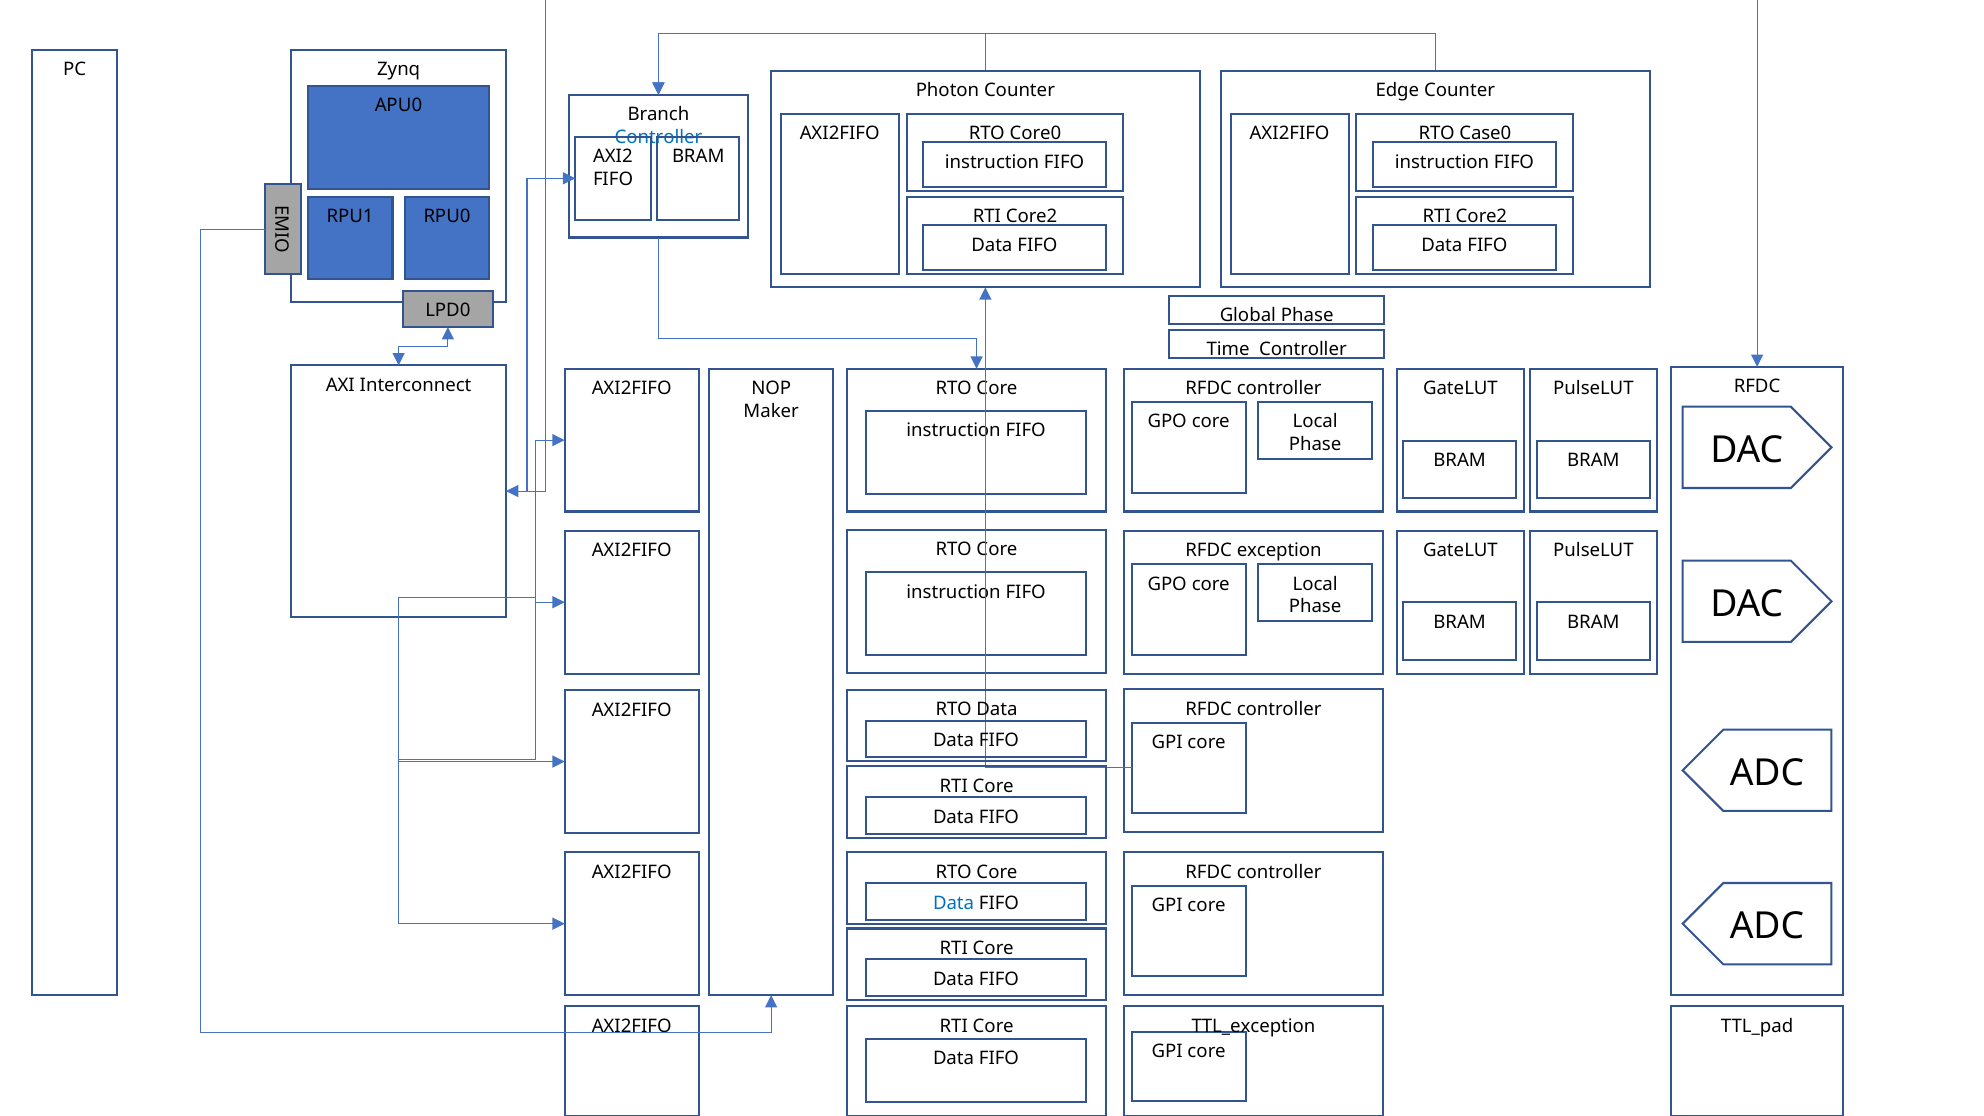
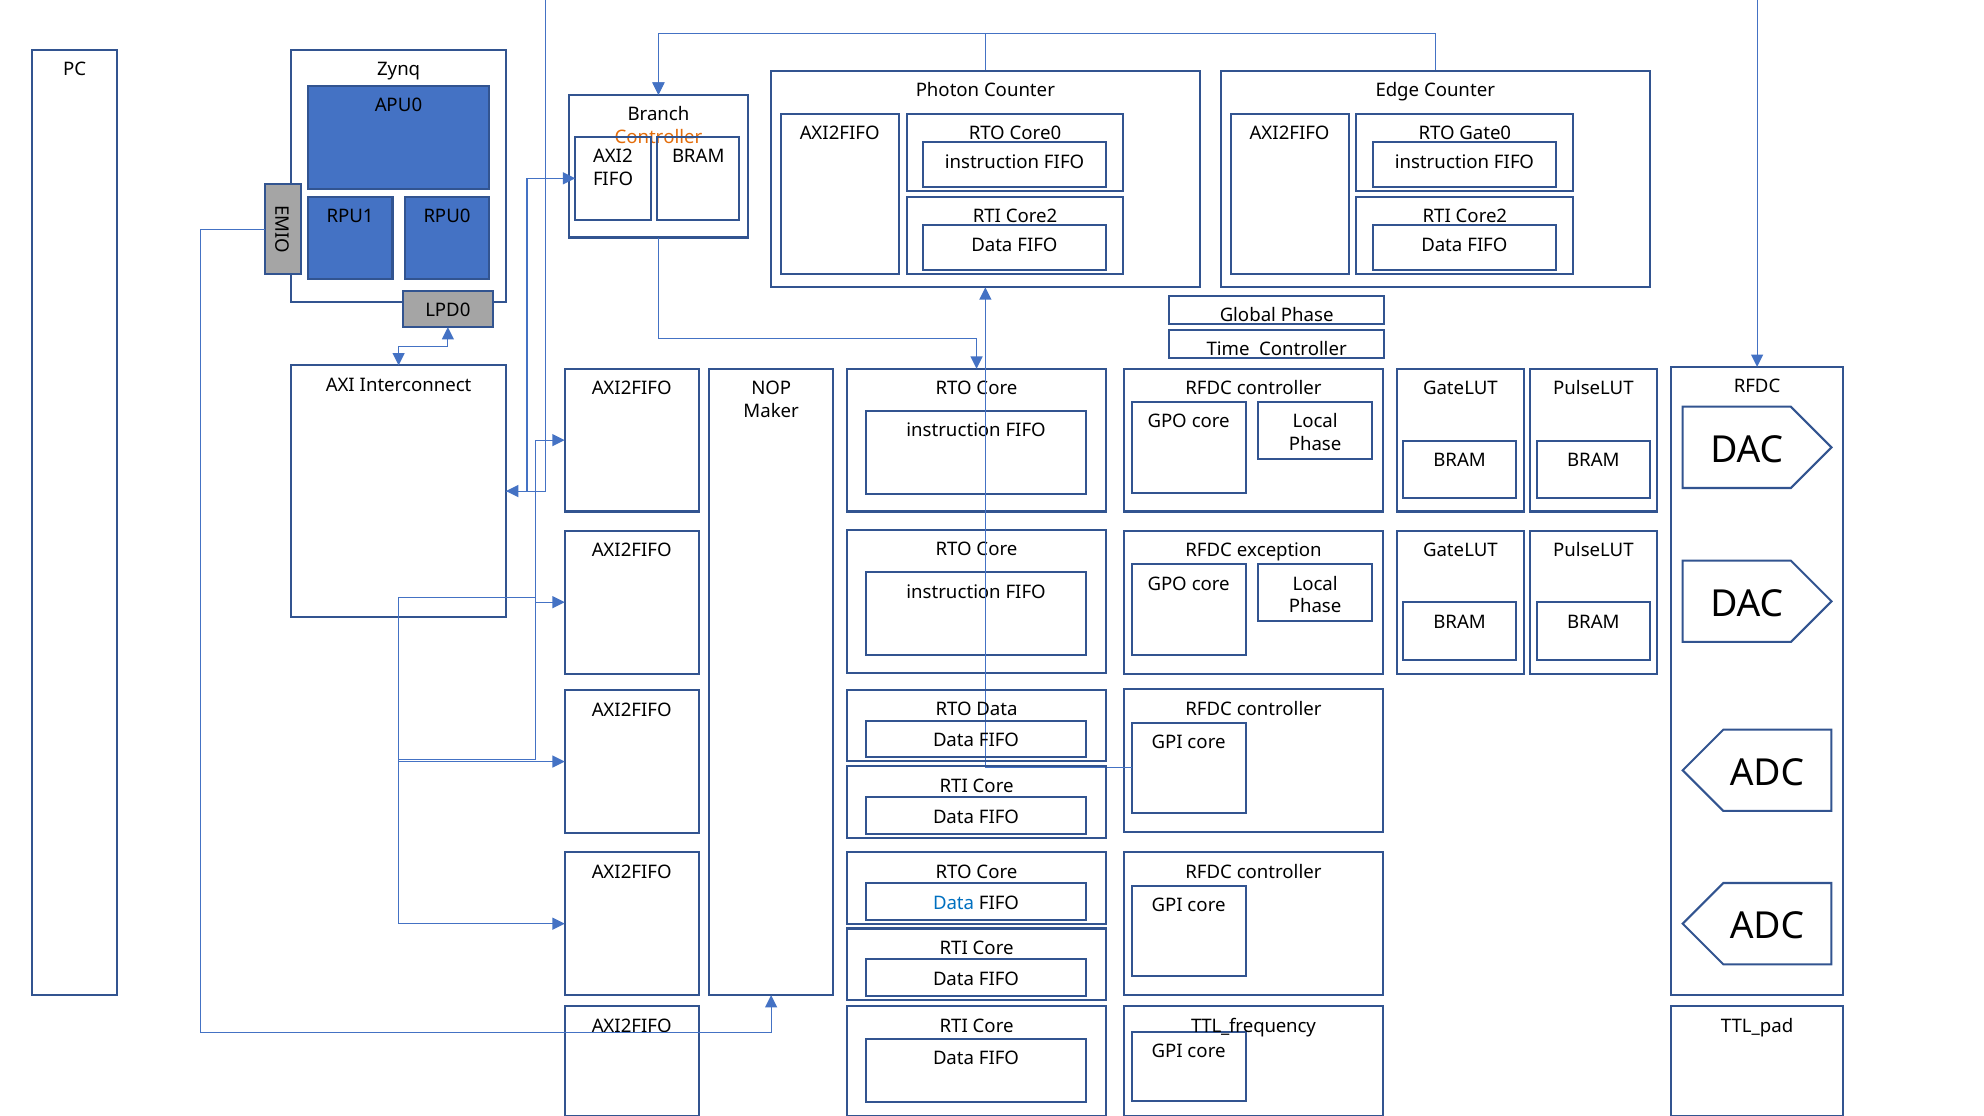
Case0: Case0 -> Gate0 (1485, 134)
Controller colour: blue -> orange (658, 137)
TTL_exception: TTL_exception -> TTL_frequency (1254, 1026)
